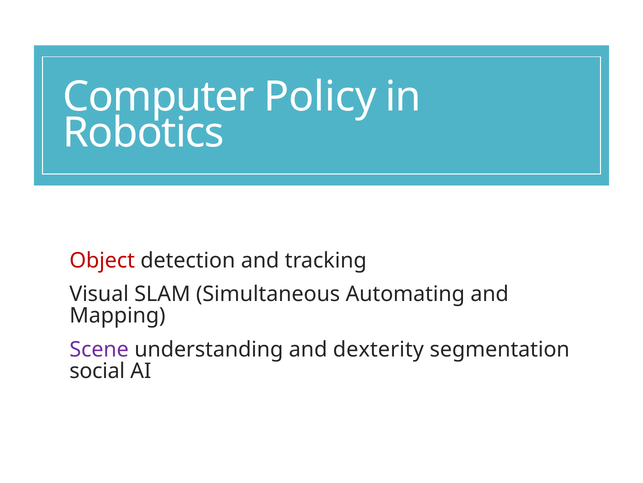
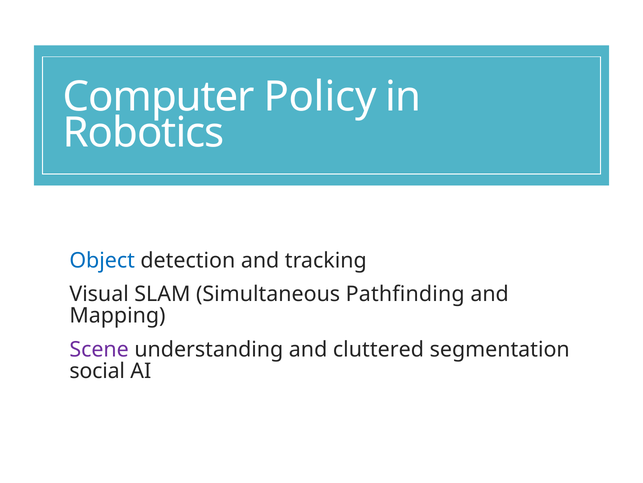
Object colour: red -> blue (102, 260)
Automating: Automating -> Pathfinding (405, 294)
dexterity: dexterity -> cluttered (378, 349)
